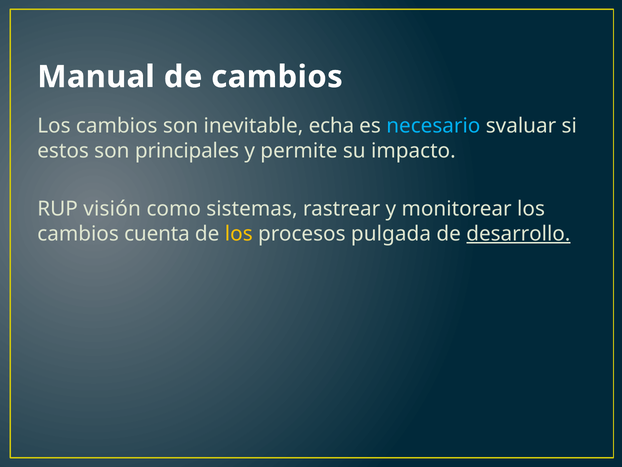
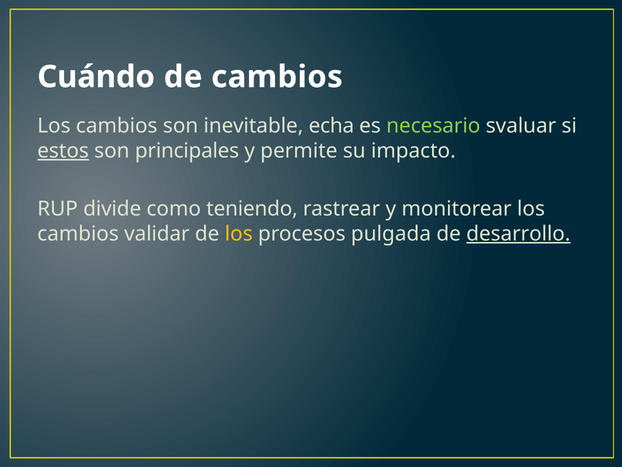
Manual: Manual -> Cuándo (96, 77)
necesario colour: light blue -> light green (433, 126)
estos underline: none -> present (63, 151)
visión: visión -> divide (112, 209)
sistemas: sistemas -> teniendo (252, 209)
cuenta: cuenta -> validar (157, 234)
